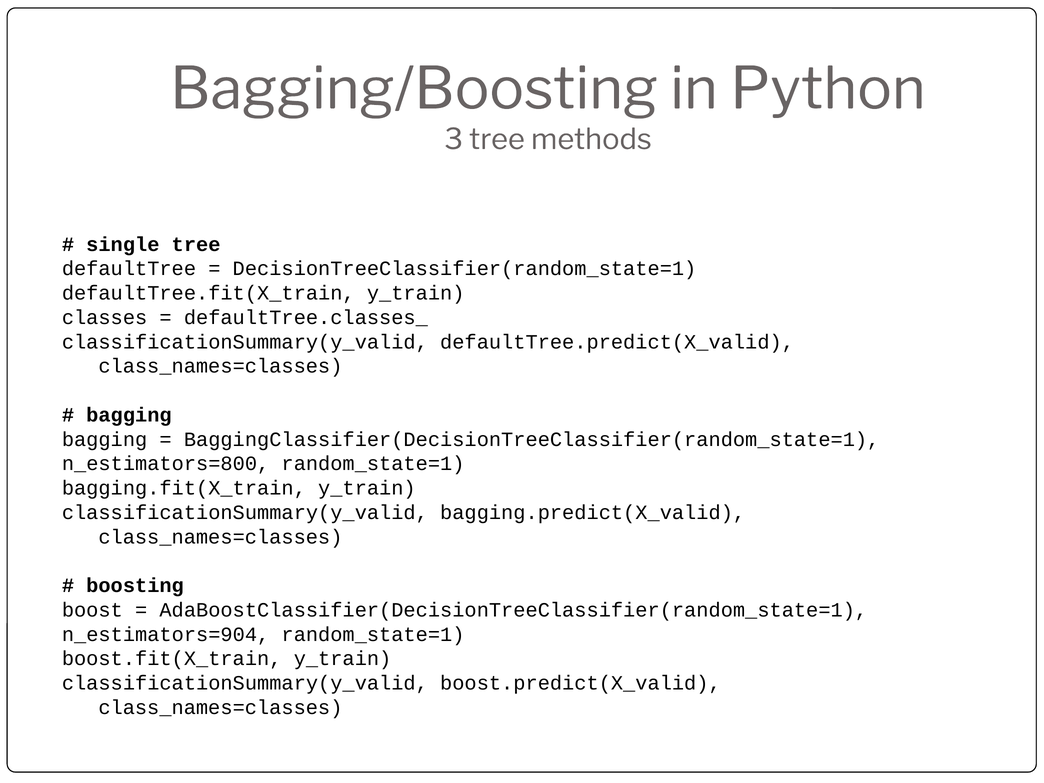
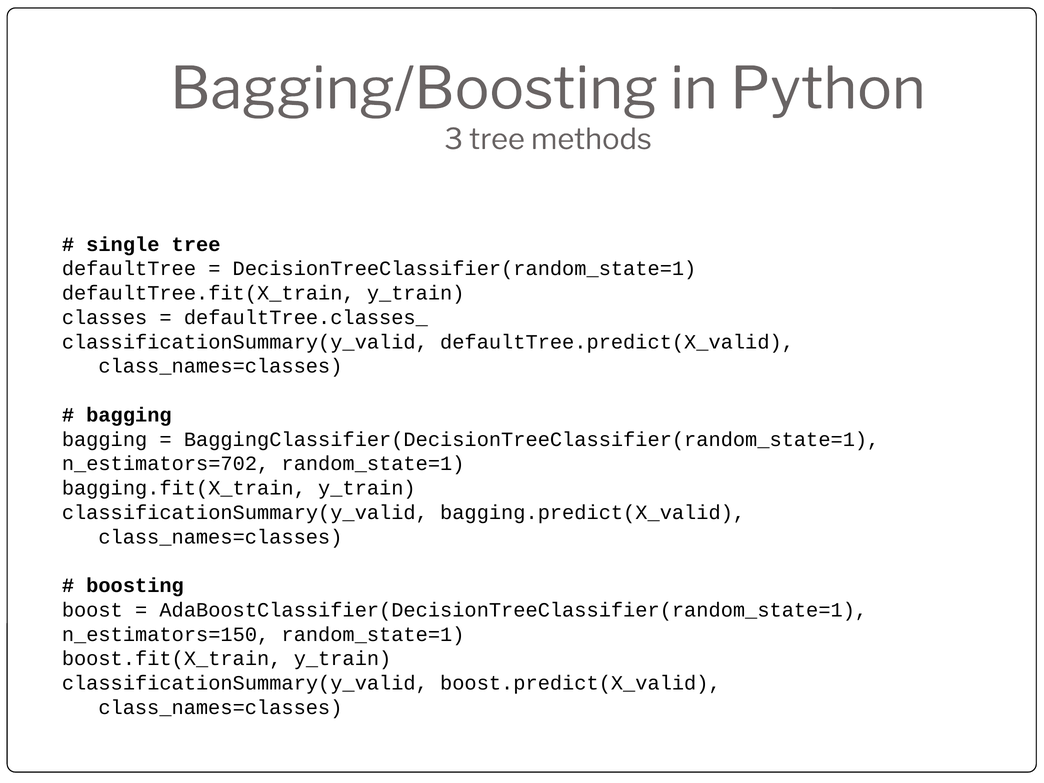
n_estimators=800: n_estimators=800 -> n_estimators=702 (166, 464)
n_estimators=904: n_estimators=904 -> n_estimators=150 (166, 634)
